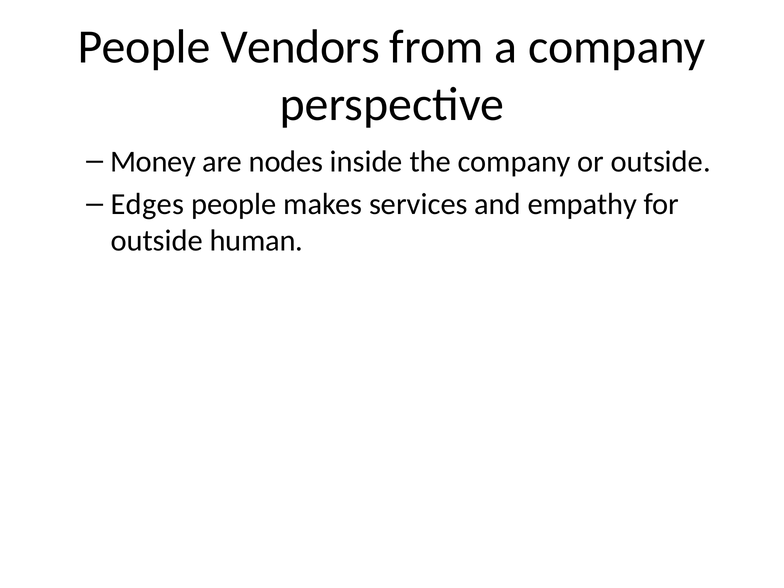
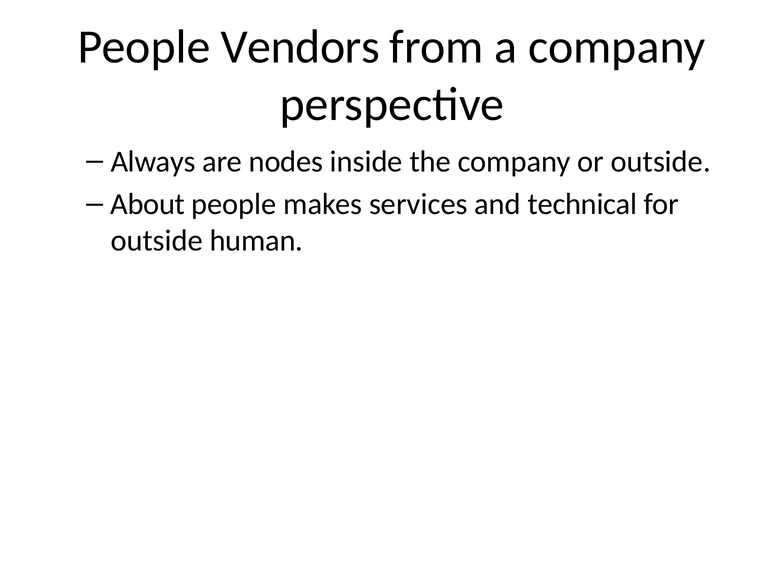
Money: Money -> Always (153, 162)
Edges: Edges -> About (148, 204)
empathy: empathy -> technical (582, 204)
